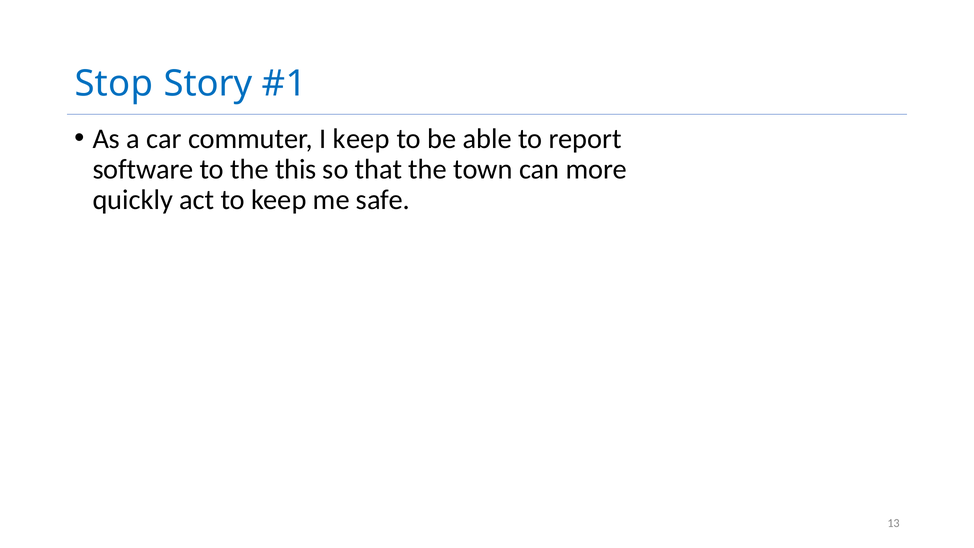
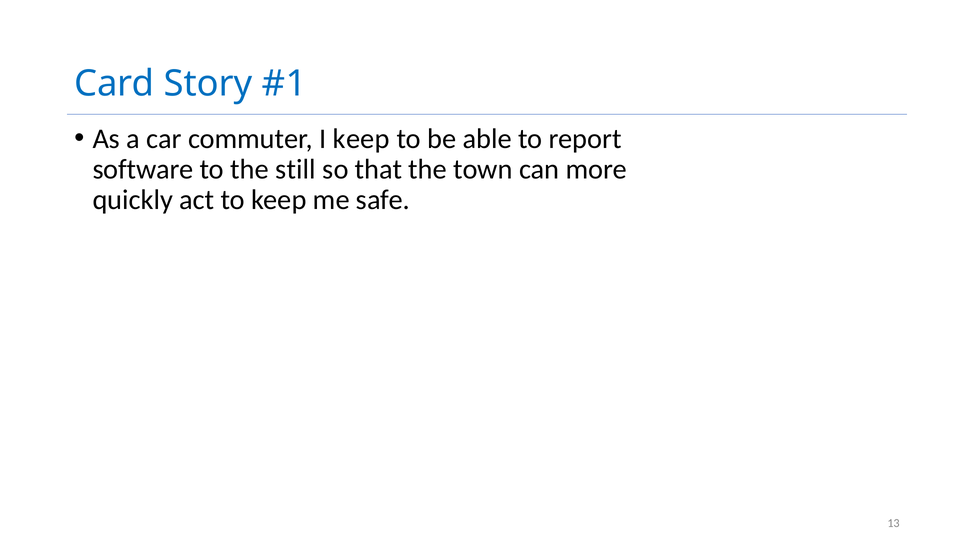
Stop: Stop -> Card (114, 84)
this: this -> still (296, 169)
